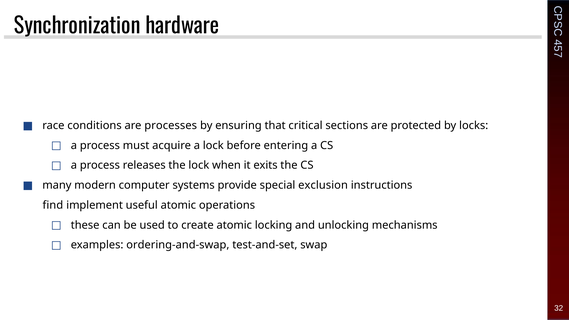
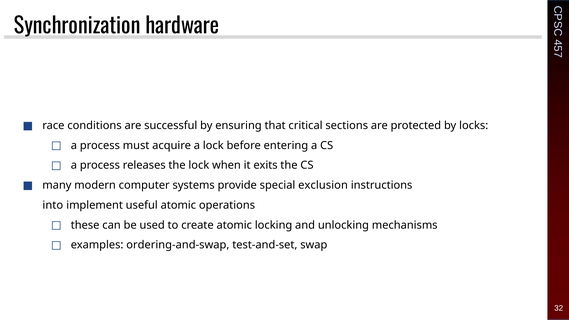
processes: processes -> successful (171, 126)
find: find -> into (53, 205)
